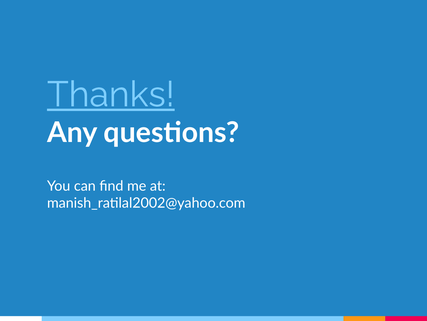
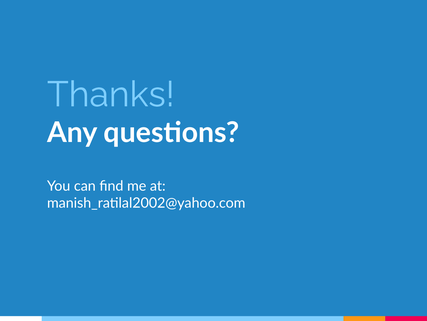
Thanks underline: present -> none (111, 94)
